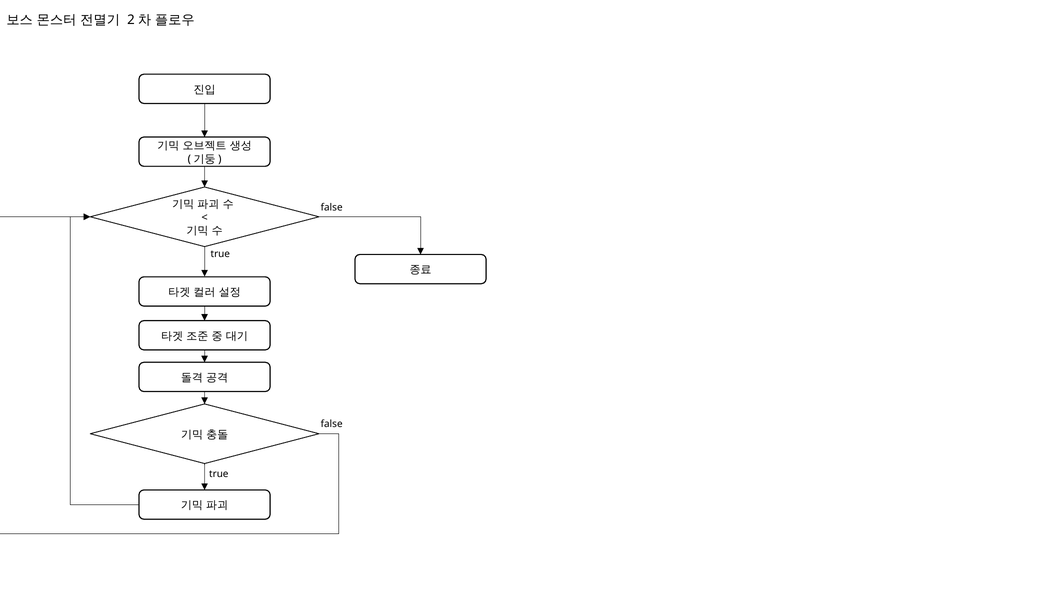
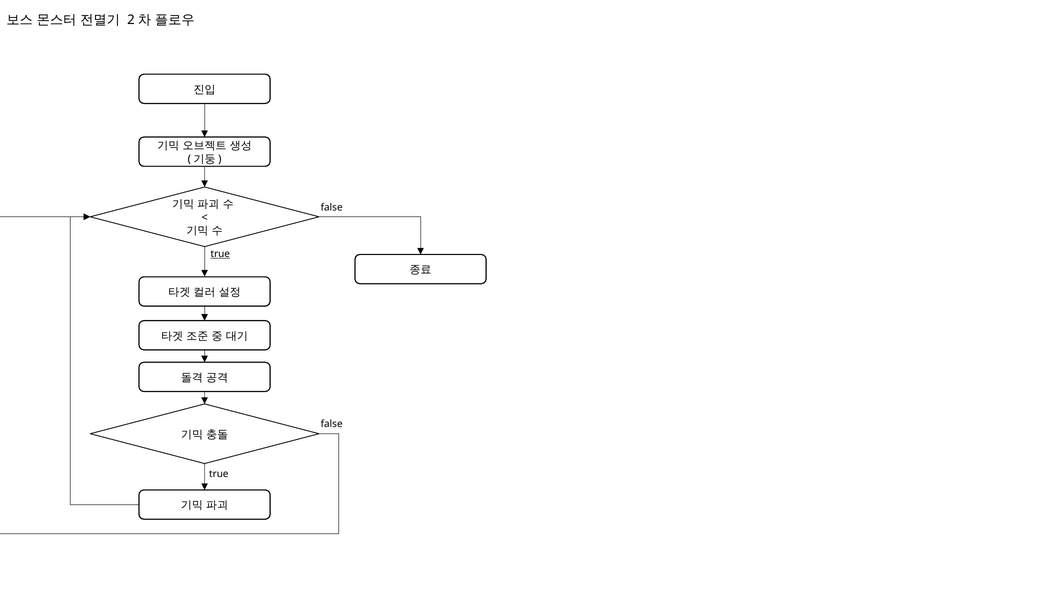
true underline: none -> present (220, 254)
